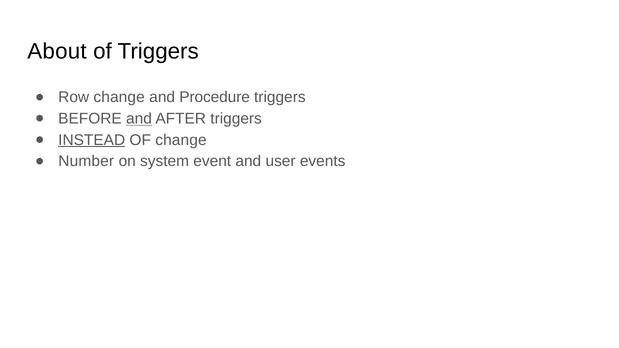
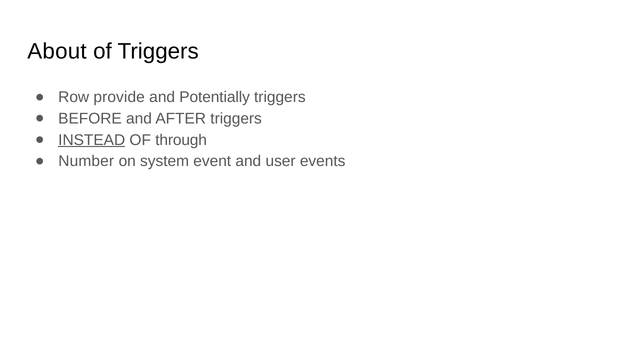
Row change: change -> provide (119, 97)
Procedure: Procedure -> Potentially (215, 97)
and underline: present -> none (139, 119)
OF change: change -> through (181, 140)
